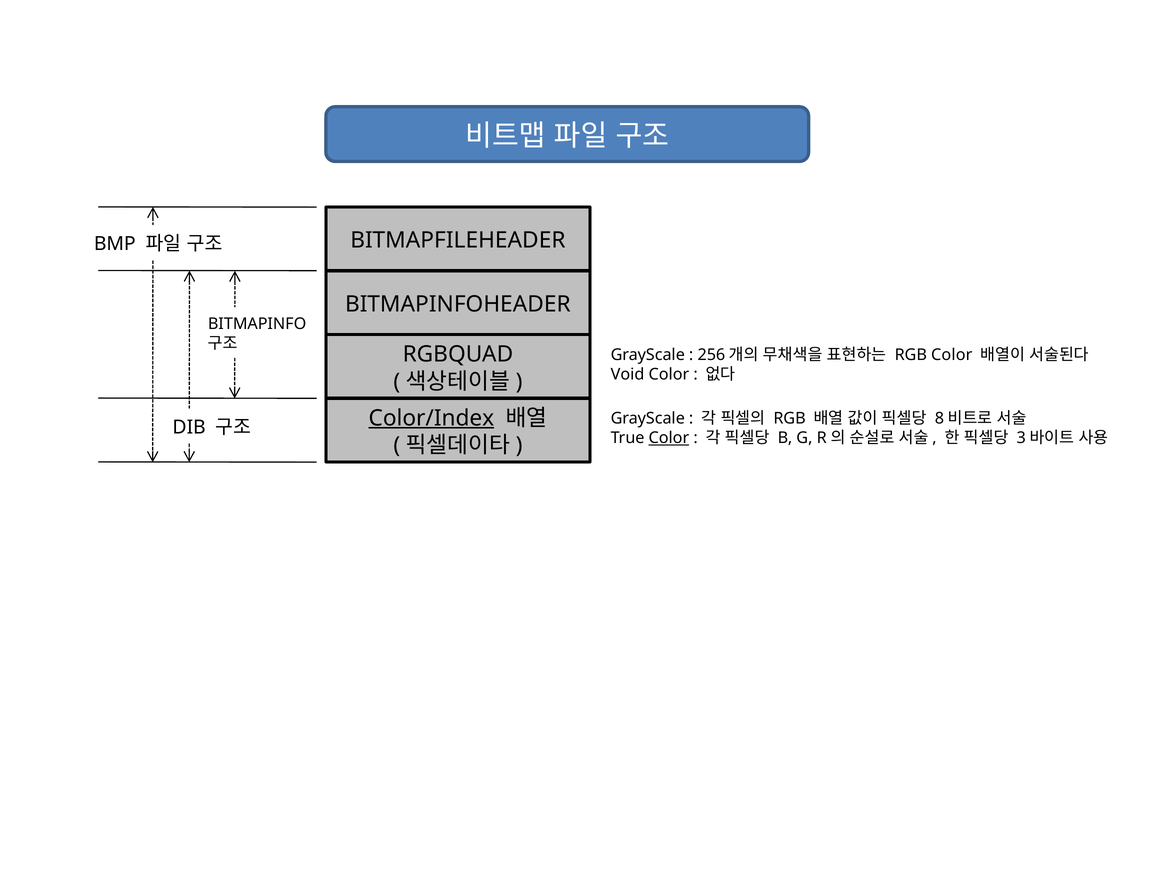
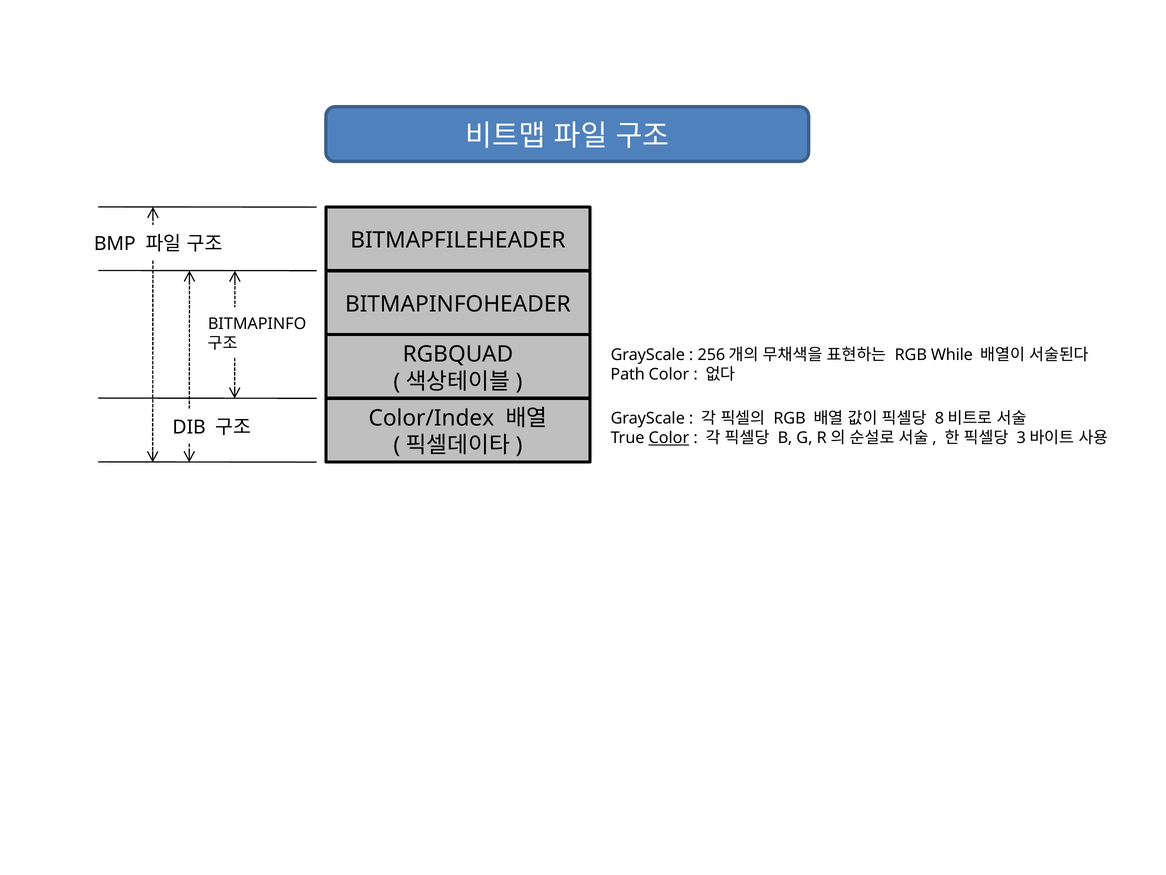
RGB Color: Color -> While (952, 355)
Void: Void -> Path (628, 374)
Color/Index underline: present -> none (431, 418)
